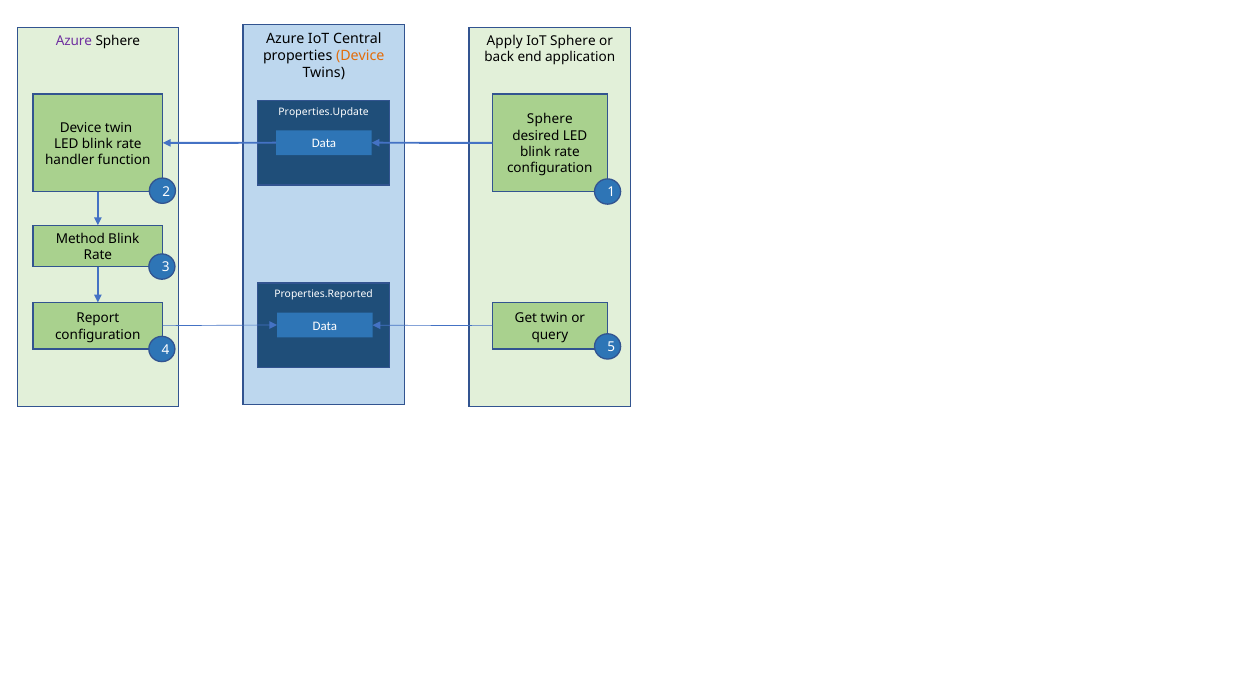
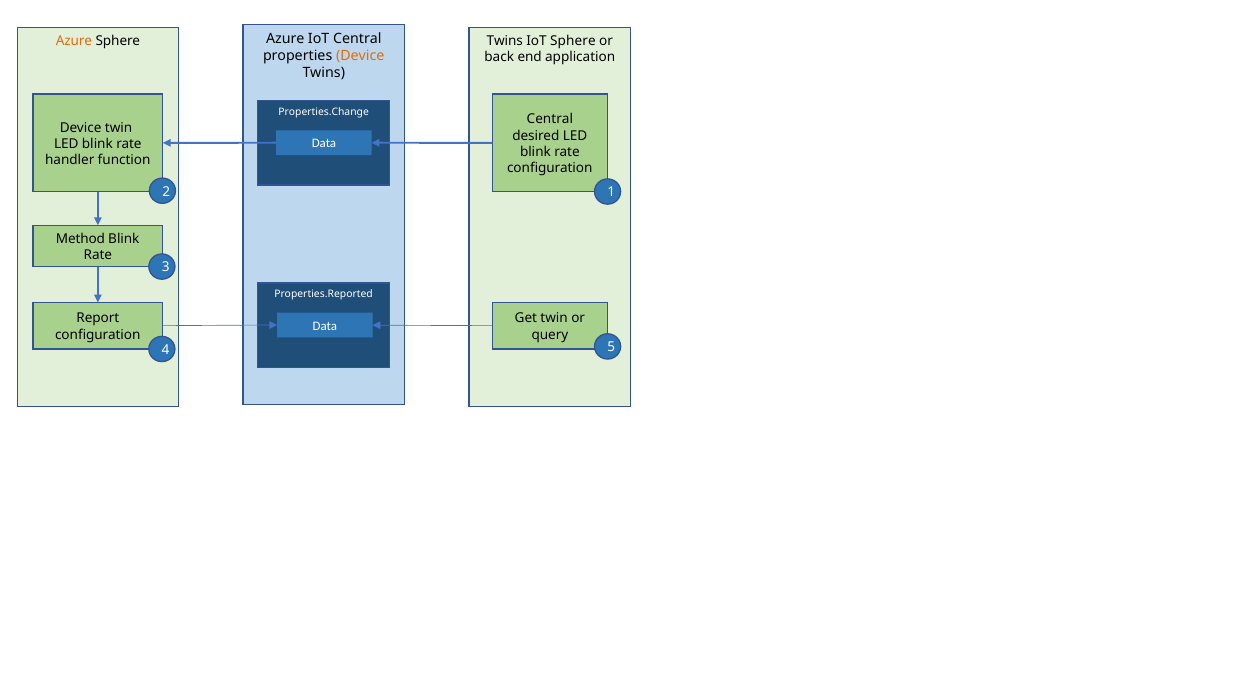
Azure colour: purple -> orange (74, 41)
Sphere Apply: Apply -> Twins (505, 41)
Properties.Update: Properties.Update -> Properties.Change (324, 112)
Sphere: Sphere -> Central (550, 120)
